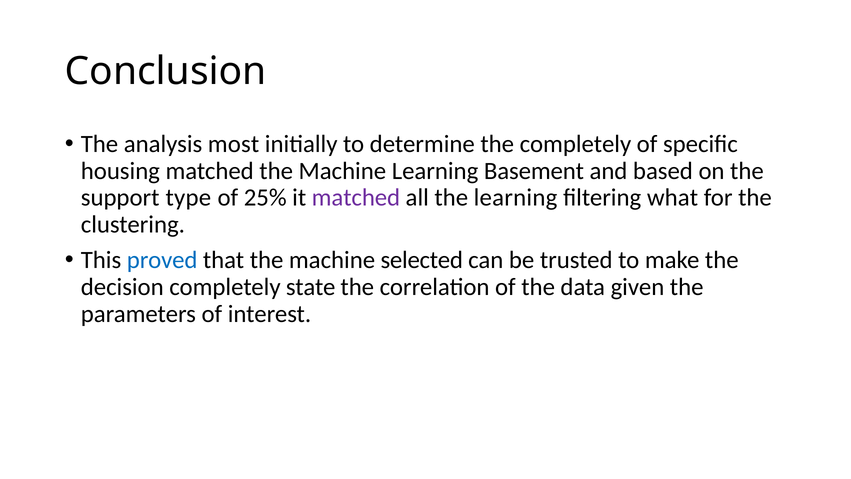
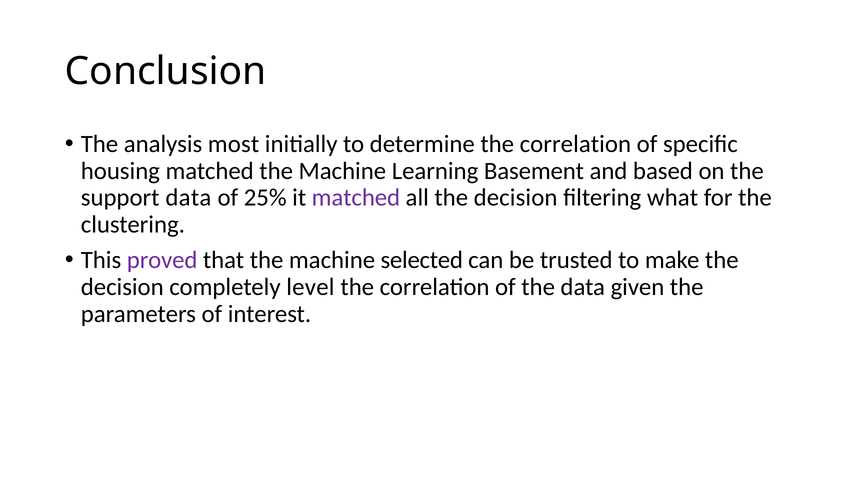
determine the completely: completely -> correlation (575, 144)
support type: type -> data (188, 198)
all the learning: learning -> decision (516, 198)
proved colour: blue -> purple (162, 260)
state: state -> level (310, 287)
